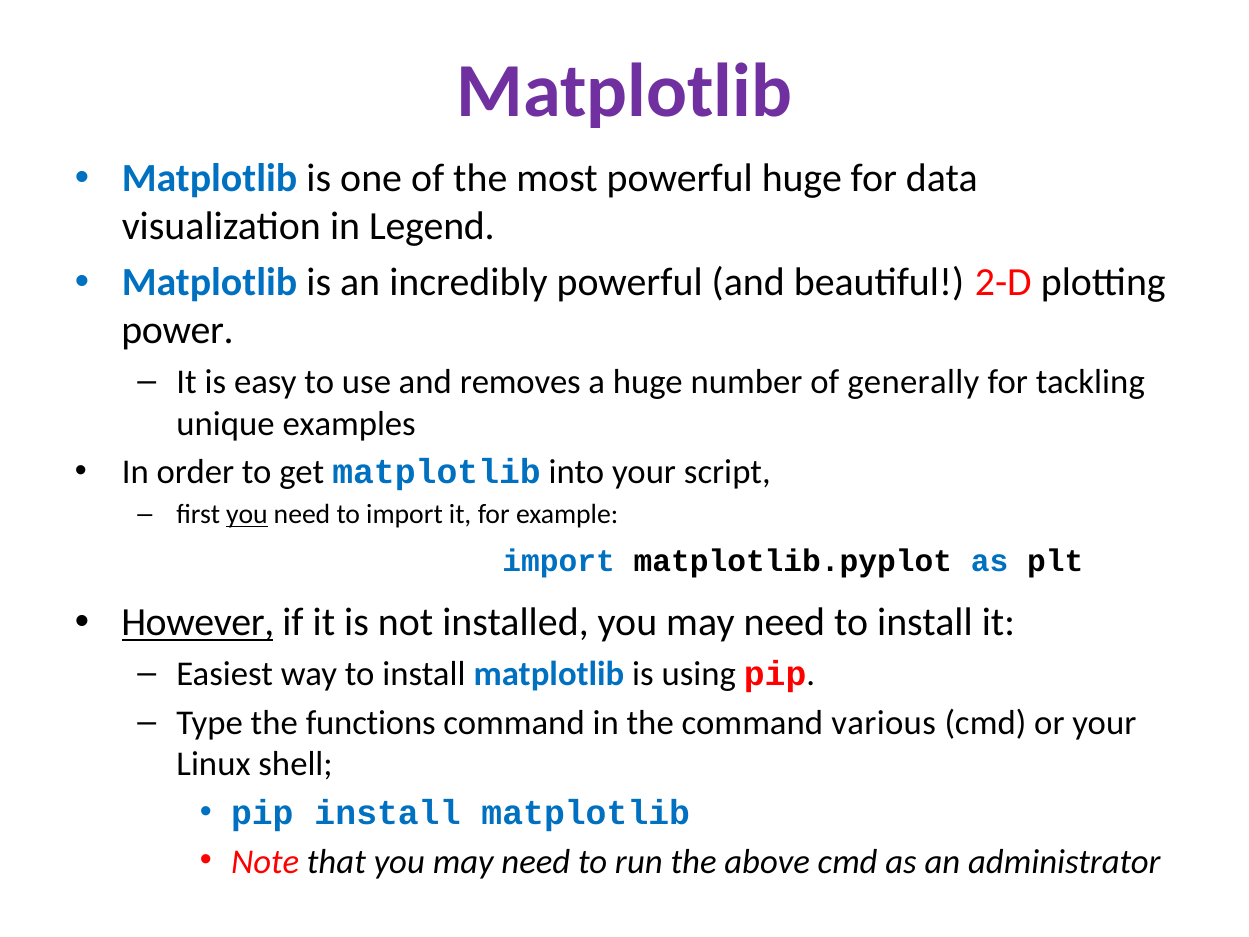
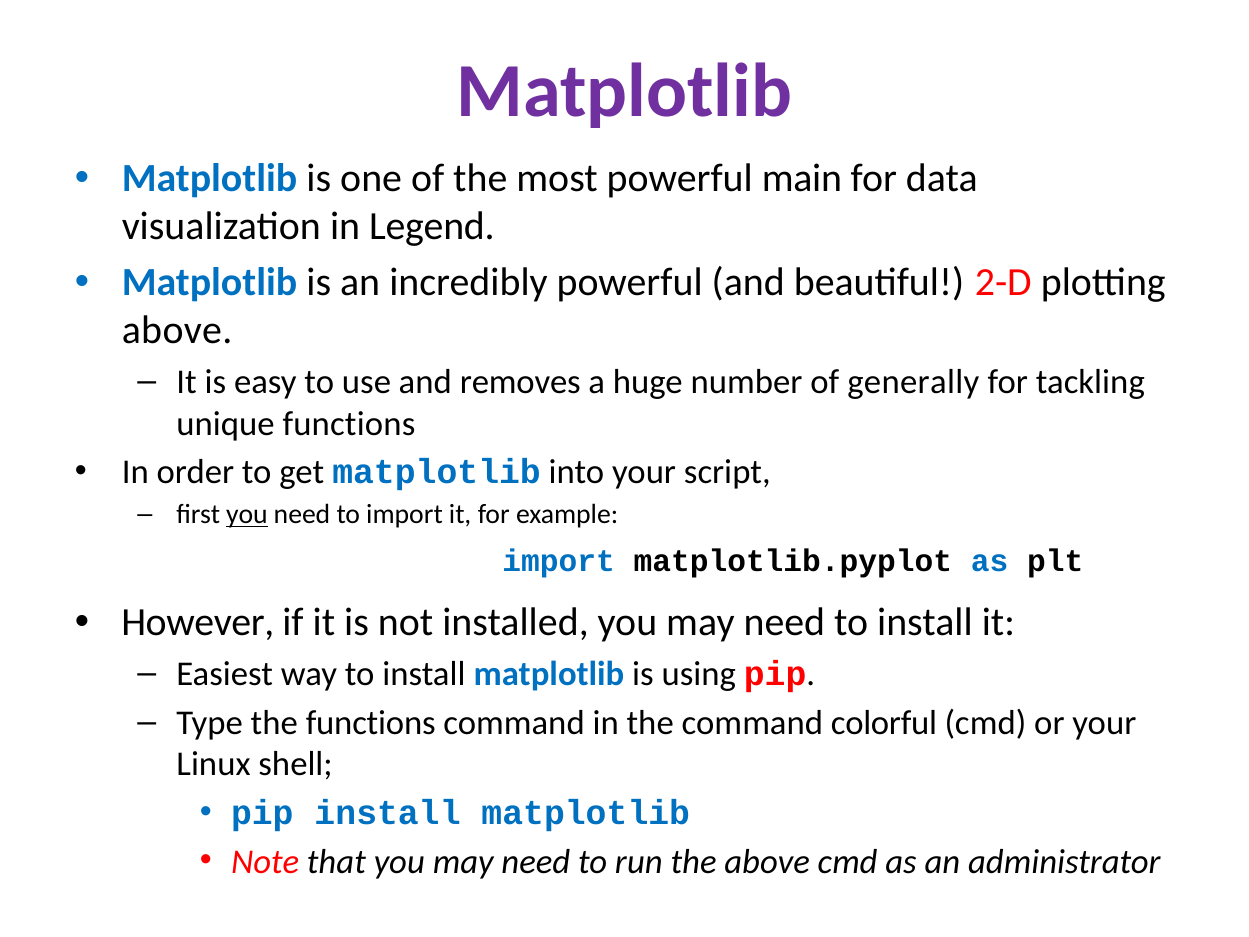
powerful huge: huge -> main (802, 179)
power: power -> above (177, 331)
unique examples: examples -> functions (349, 423)
However underline: present -> none (198, 623)
various: various -> colorful (884, 723)
